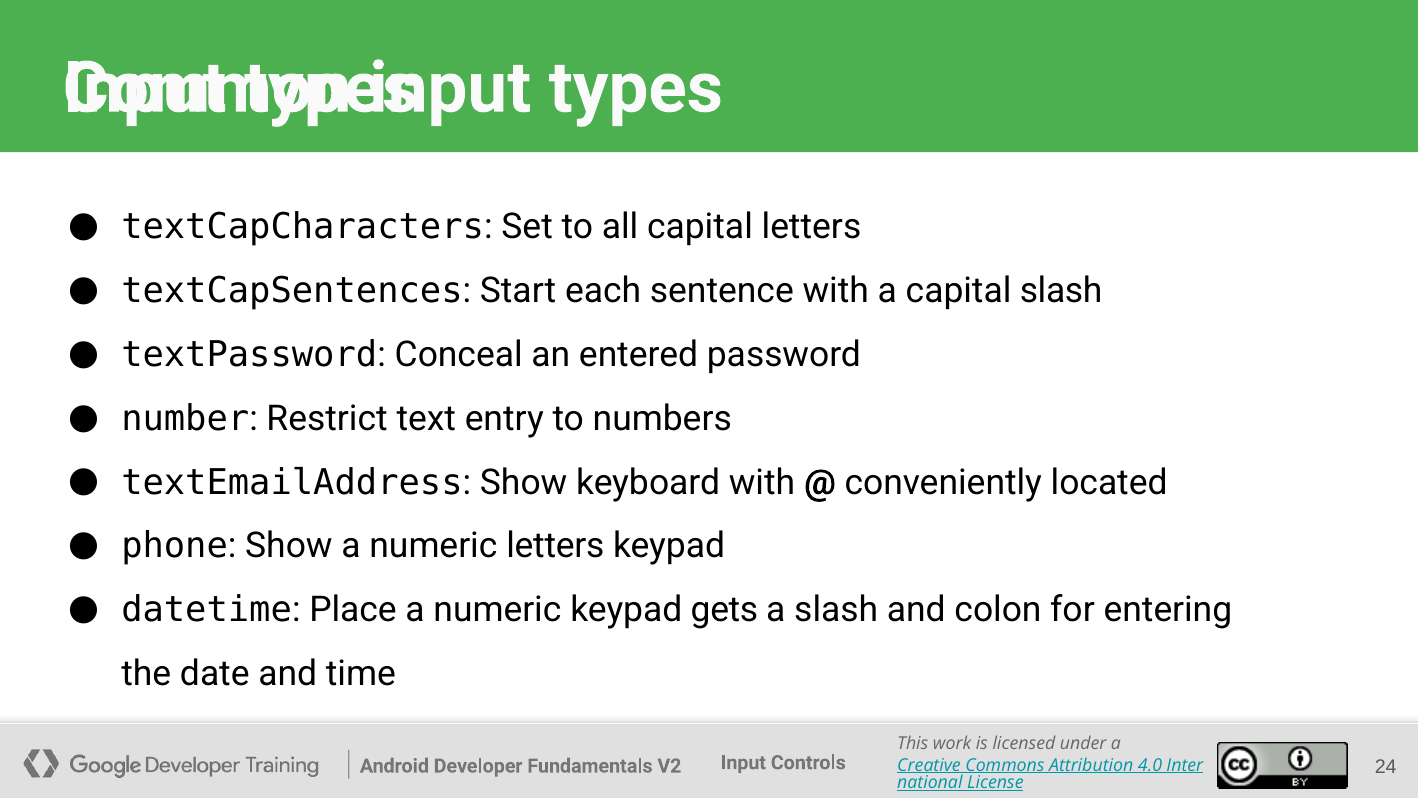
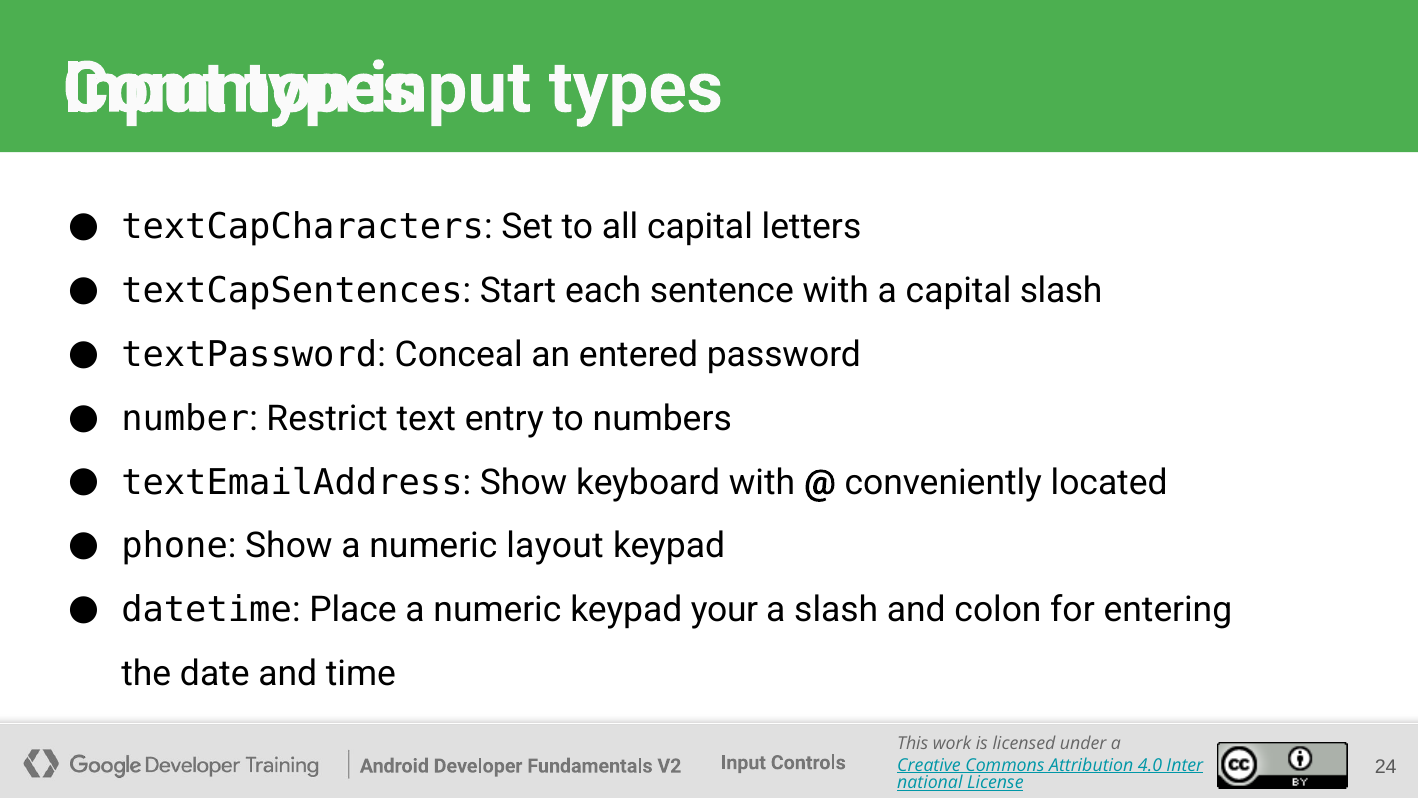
numeric letters: letters -> layout (555, 546)
gets: gets -> your (724, 610)
